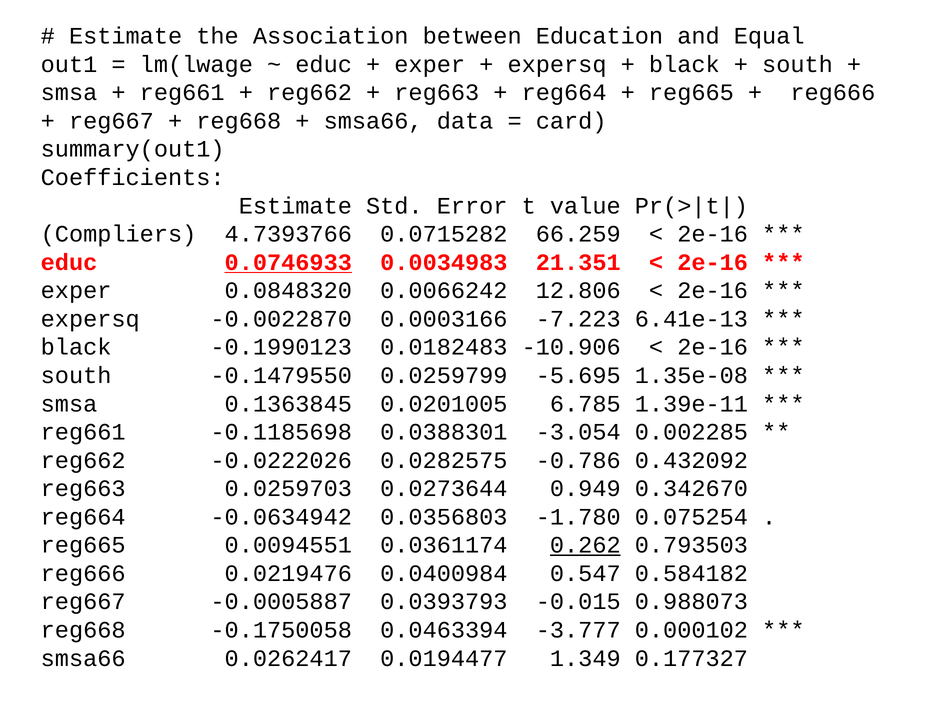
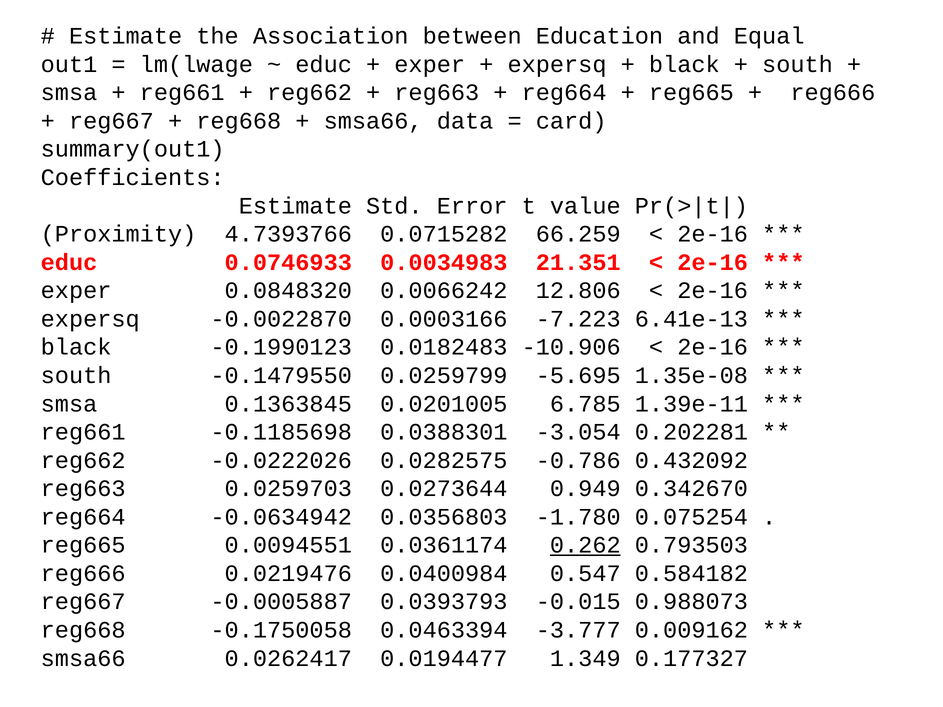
Compliers: Compliers -> Proximity (119, 234)
0.0746933 underline: present -> none (288, 262)
0.002285: 0.002285 -> 0.202281 (691, 432)
0.000102: 0.000102 -> 0.009162 (691, 630)
